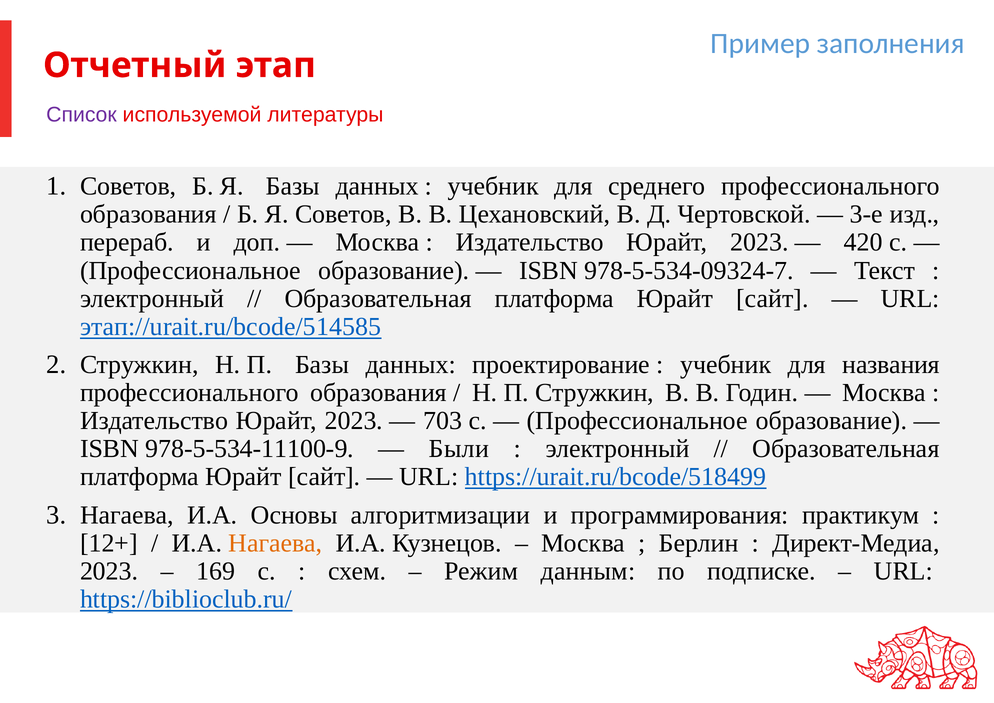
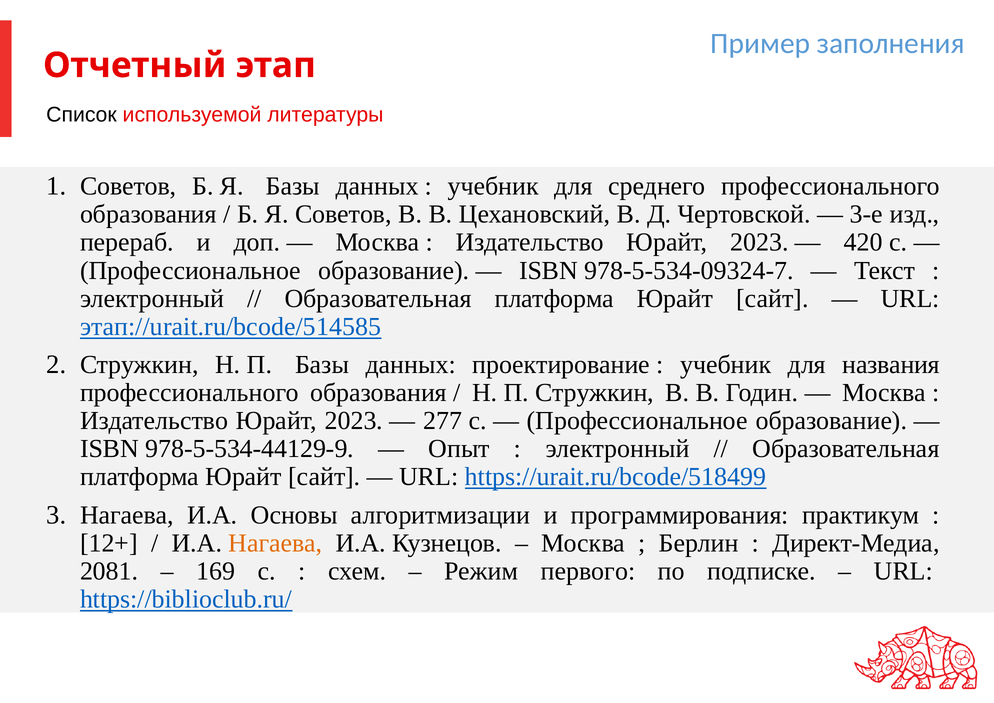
Список colour: purple -> black (81, 115)
703: 703 -> 277 (443, 421)
978-5-534-11100-9: 978-5-534-11100-9 -> 978-5-534-44129-9 (250, 449)
Были: Были -> Опыт (459, 449)
2023: 2023 -> 2081 (109, 571)
данным: данным -> первого (588, 571)
